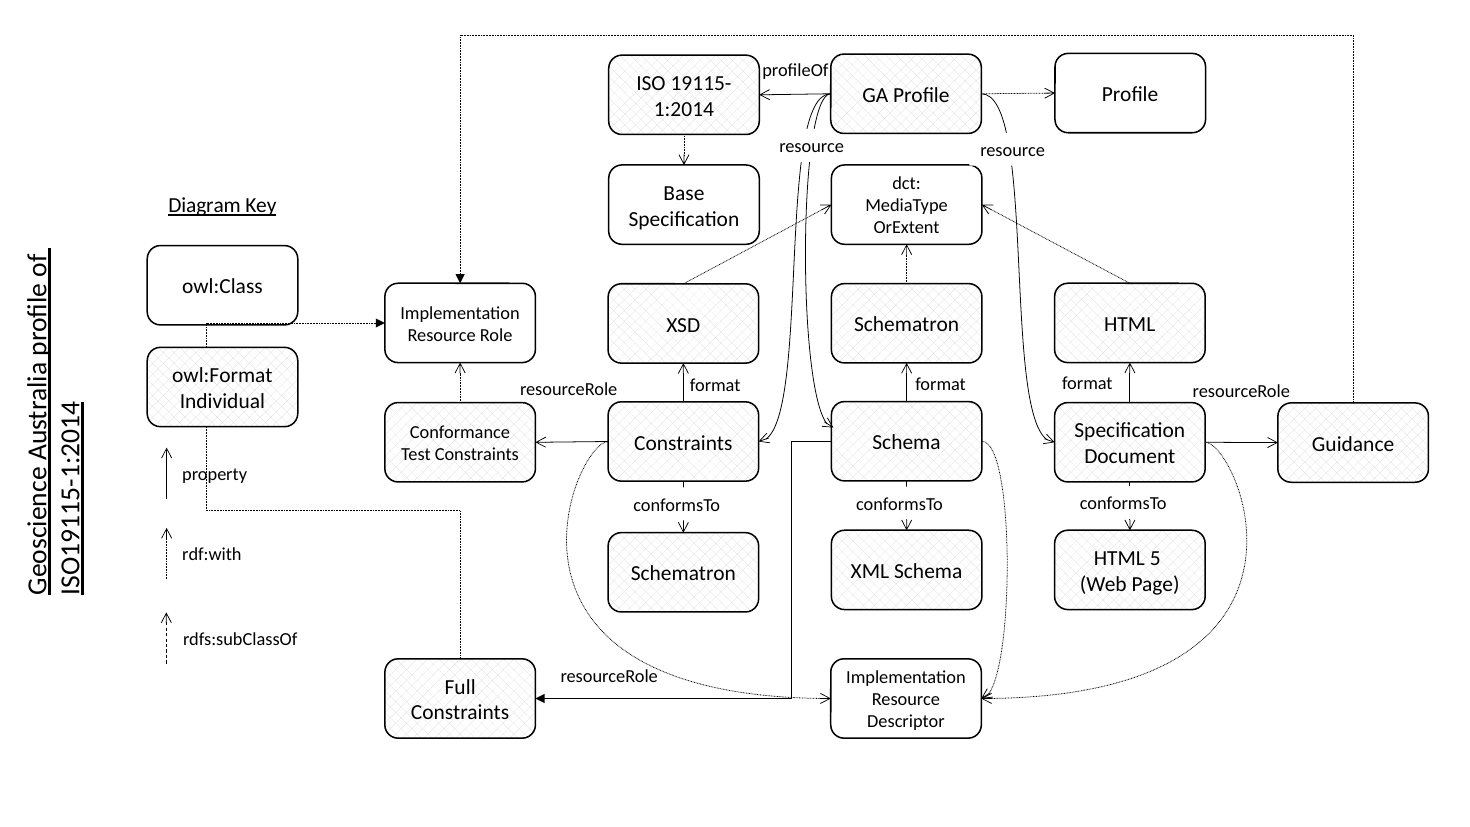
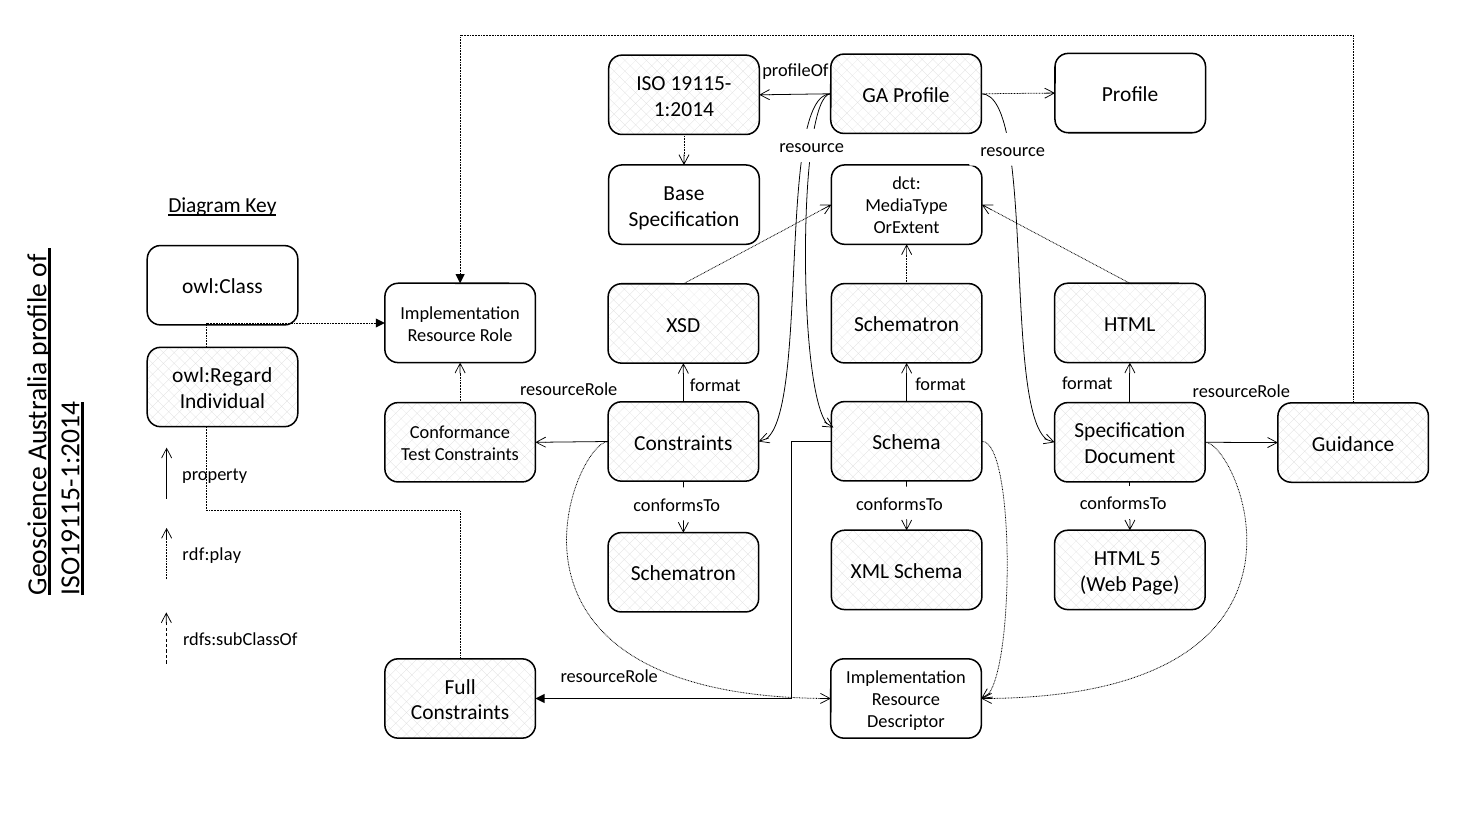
owl:Format: owl:Format -> owl:Regard (222, 376)
rdf:with: rdf:with -> rdf:play (212, 554)
